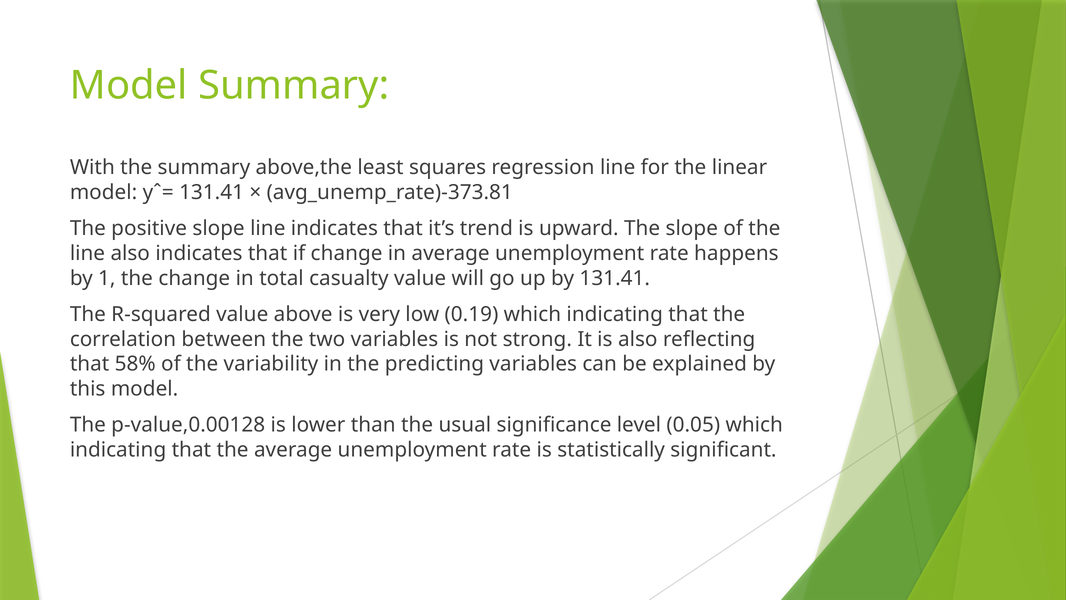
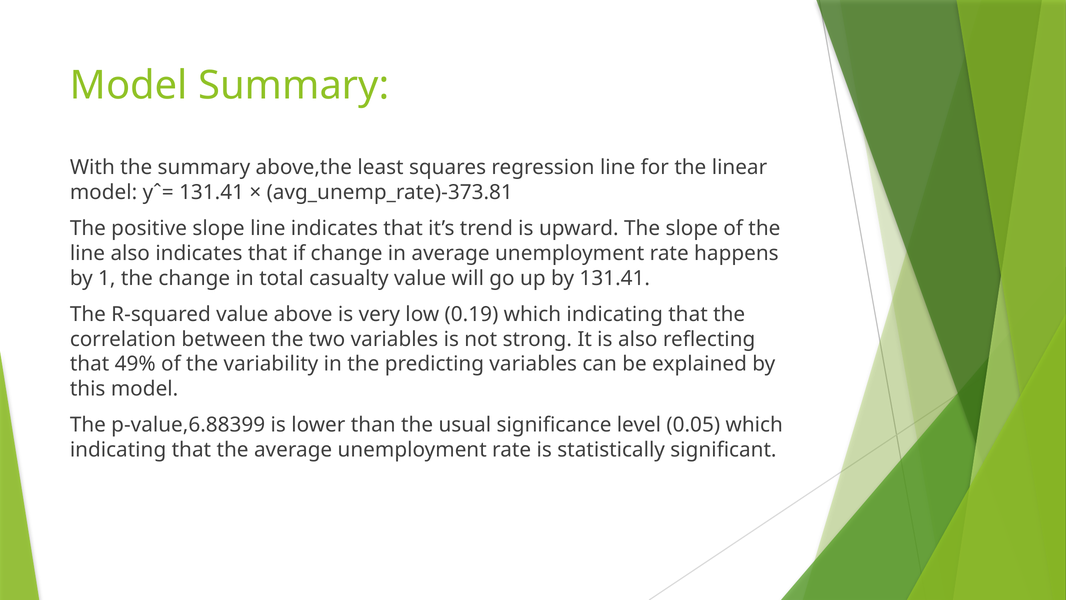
58%: 58% -> 49% (135, 364)
p-value,0.00128: p-value,0.00128 -> p-value,6.88399 (188, 425)
